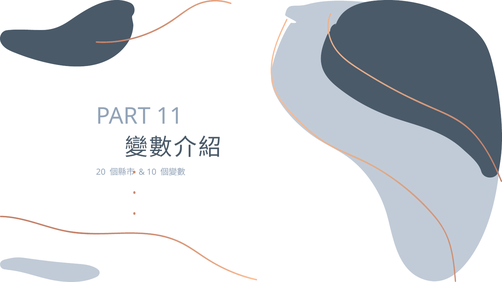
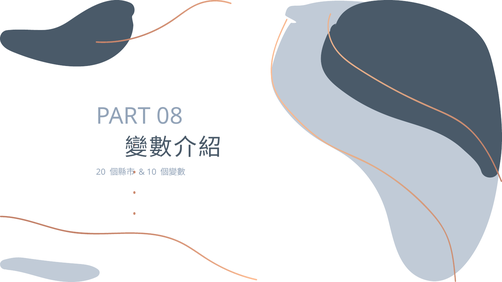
11: 11 -> 08 (170, 116)
